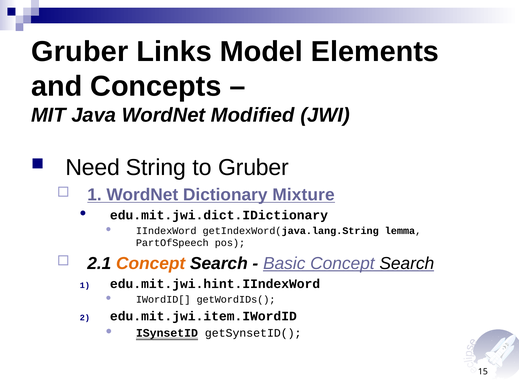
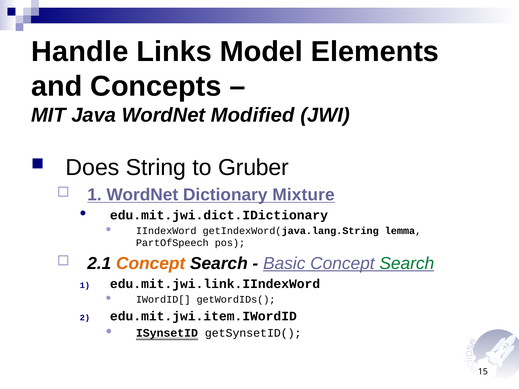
Gruber: Gruber -> Handle (80, 52)
Need: Need -> Does (93, 168)
Search colour: black -> green (407, 264)
edu.mit.jwi.hint.IIndexWord: edu.mit.jwi.hint.IIndexWord -> edu.mit.jwi.link.IIndexWord (215, 284)
